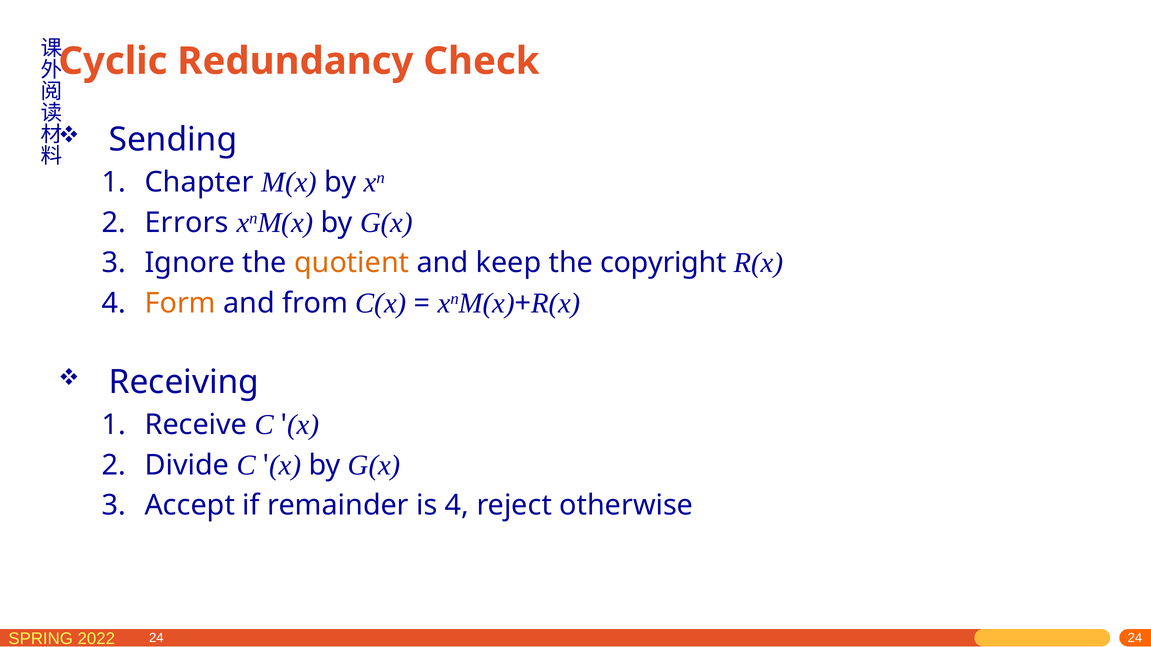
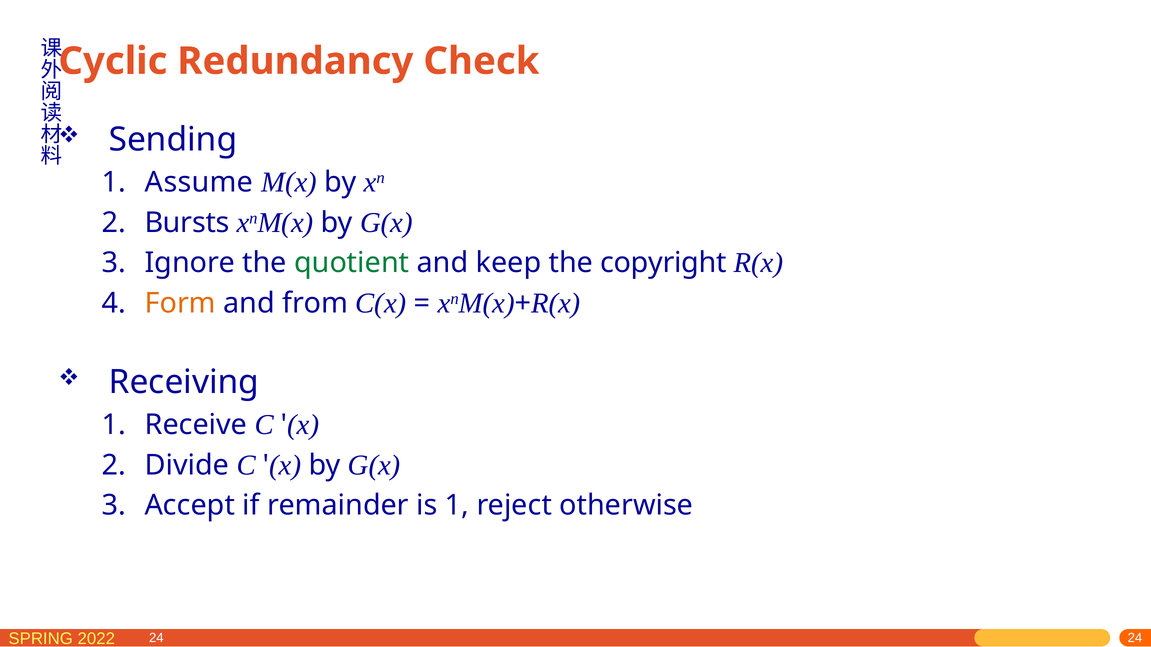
Chapter: Chapter -> Assume (199, 183)
Errors: Errors -> Bursts (187, 223)
quotient colour: orange -> green (352, 263)
is 4: 4 -> 1 (457, 506)
